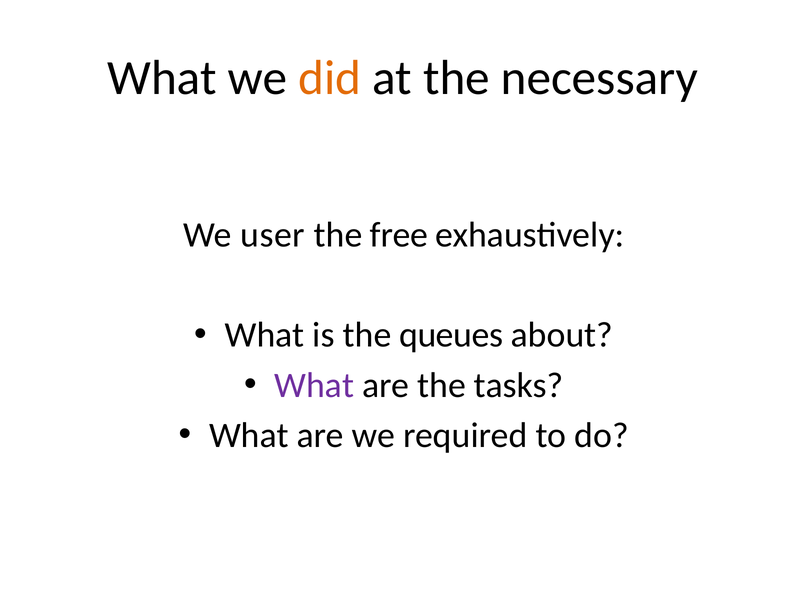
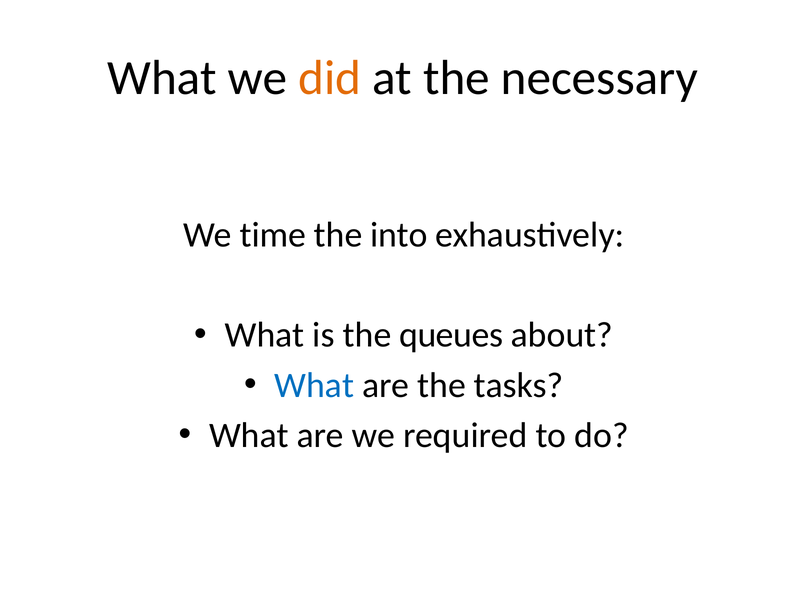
user: user -> time (273, 235)
free: free -> into (399, 235)
What colour: purple -> blue (314, 386)
